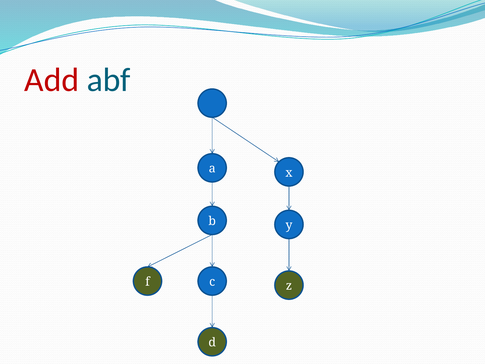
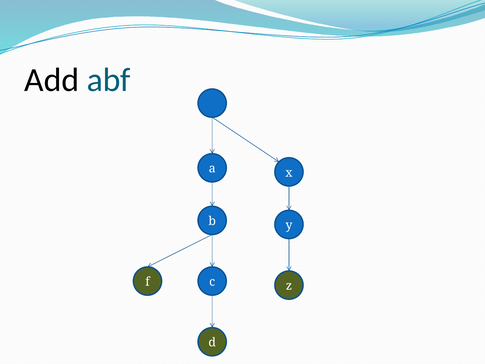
Add colour: red -> black (52, 80)
